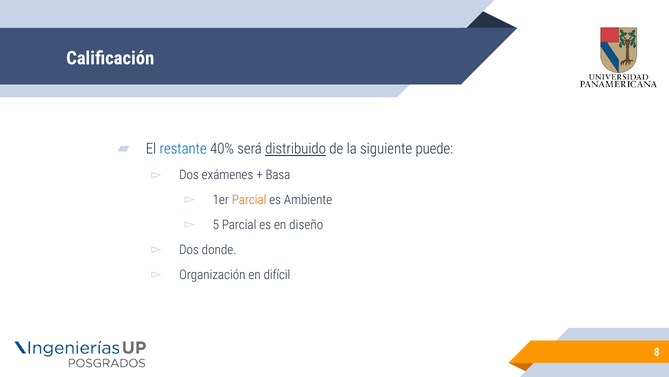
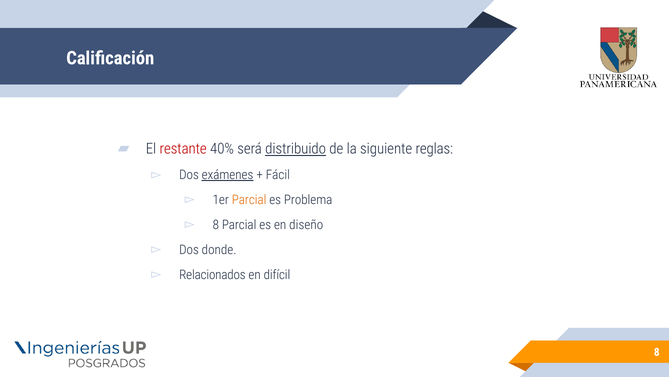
restante colour: blue -> red (183, 149)
puede: puede -> reglas (434, 149)
exámenes underline: none -> present (228, 175)
Basa: Basa -> Fácil (278, 175)
Ambiente: Ambiente -> Problema (308, 200)
5: 5 -> 8 (216, 224)
Organización: Organización -> Relacionados (212, 274)
